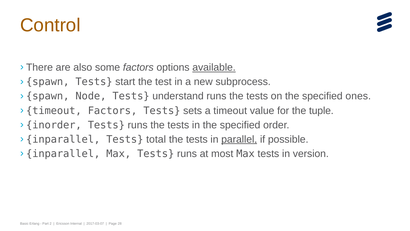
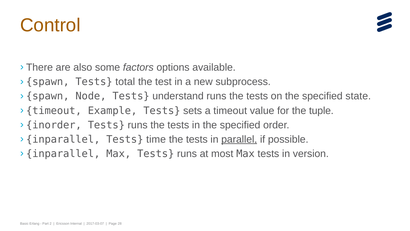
available underline: present -> none (214, 67)
start: start -> total (125, 82)
ones: ones -> state (358, 96)
Factors: Factors -> Example (112, 110)
total: total -> time (156, 139)
